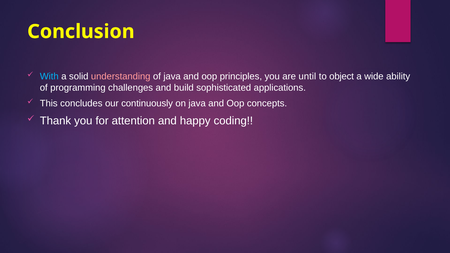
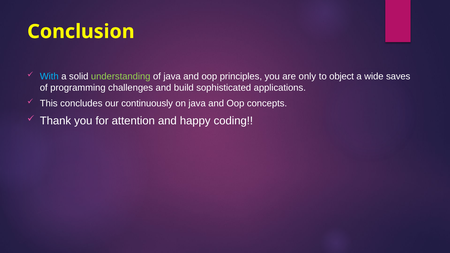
understanding colour: pink -> light green (121, 76)
until: until -> only (307, 76)
ability: ability -> saves (398, 76)
